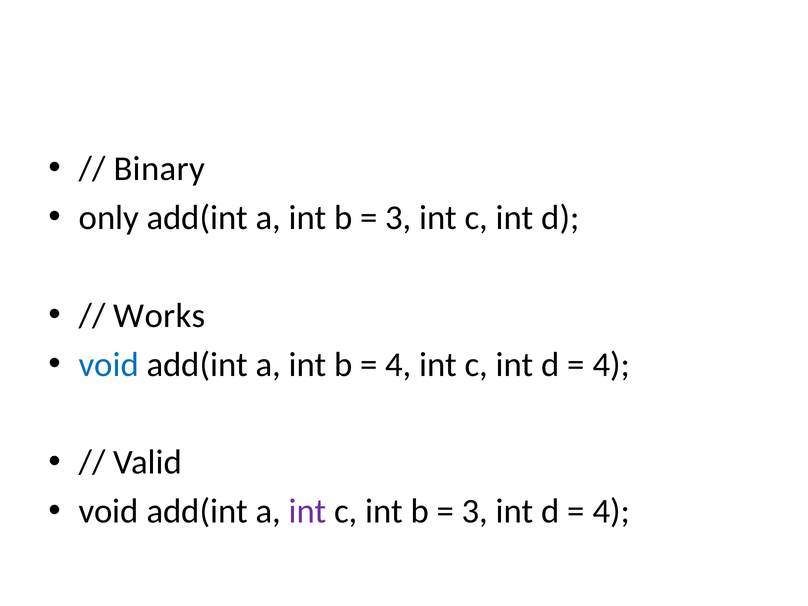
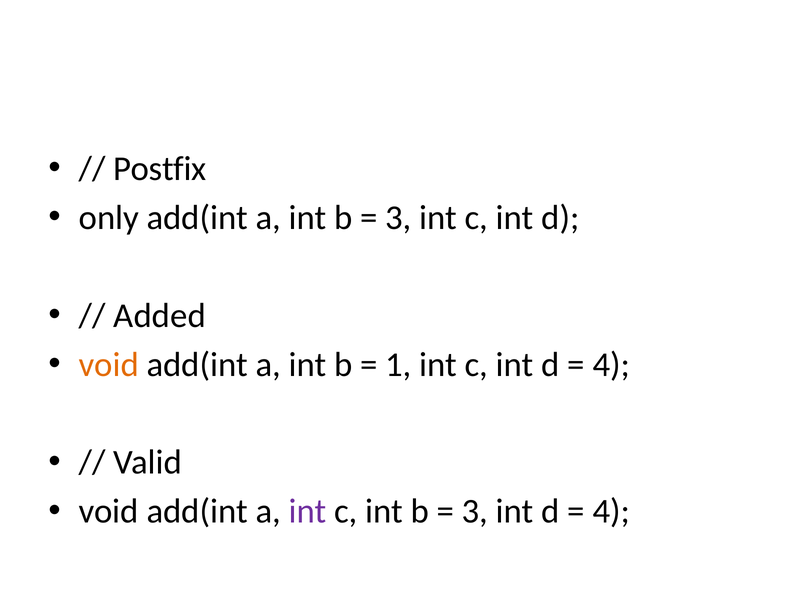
Binary: Binary -> Postfix (160, 169)
Works: Works -> Added (160, 316)
void colour: blue -> orange (109, 365)
4: 4 -> 1 (398, 365)
